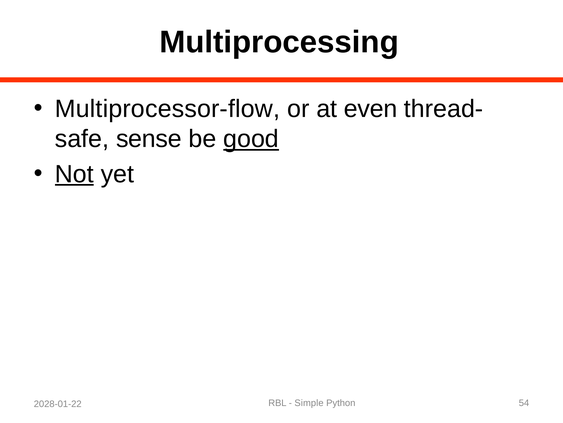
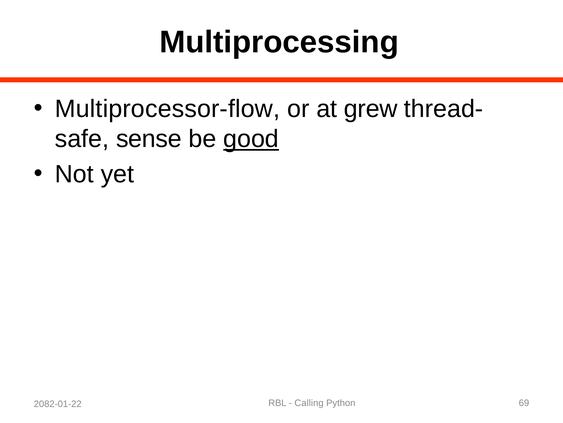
even: even -> grew (371, 109)
Not underline: present -> none (74, 174)
Simple: Simple -> Calling (309, 402)
54: 54 -> 69 (524, 402)
2028-01-22: 2028-01-22 -> 2082-01-22 (58, 403)
